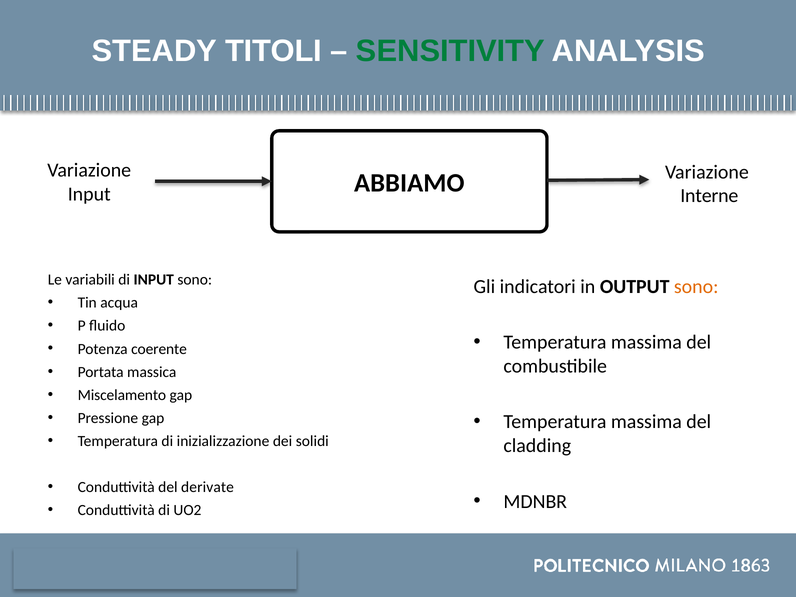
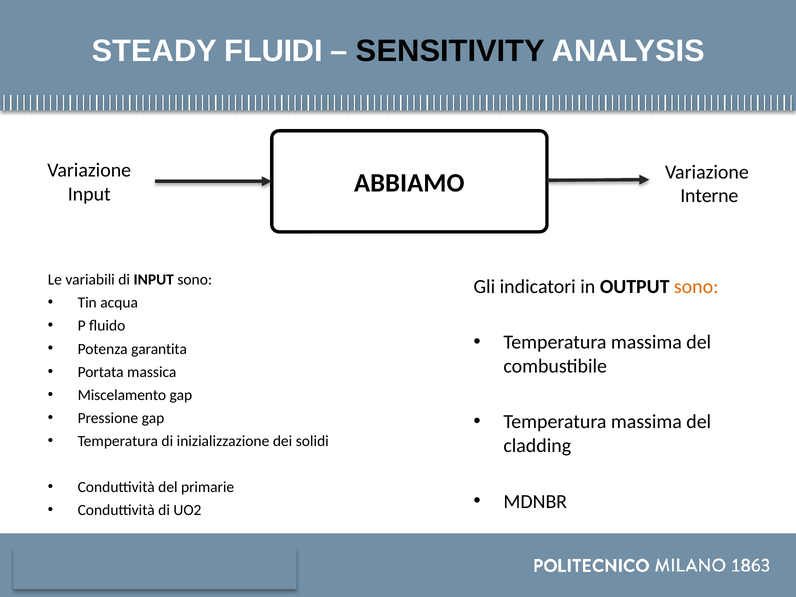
TITOLI: TITOLI -> FLUIDI (274, 51)
SENSITIVITY colour: green -> black (450, 51)
coerente: coerente -> garantita (159, 349)
derivate: derivate -> primarie (208, 487)
